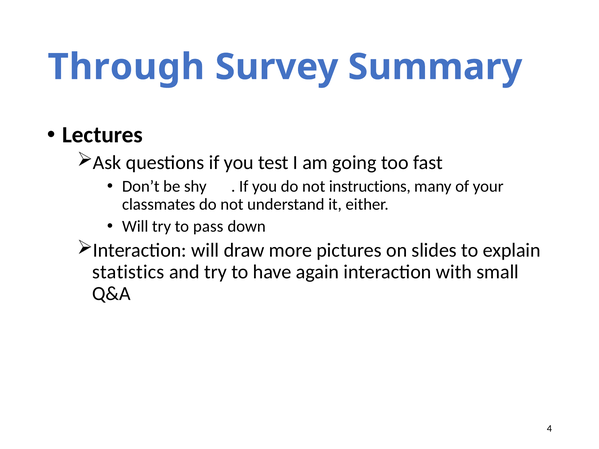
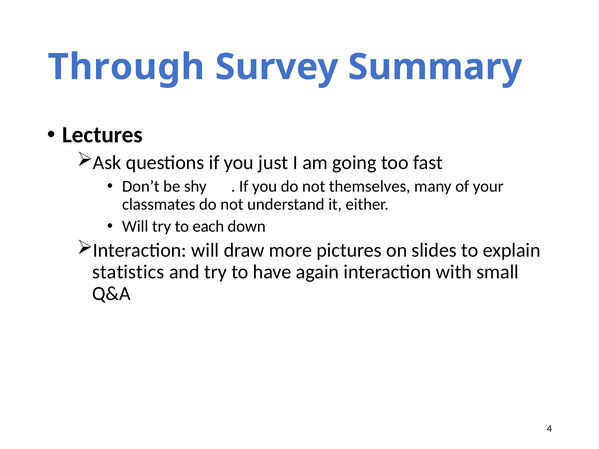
test: test -> just (273, 163)
instructions: instructions -> themselves (370, 186)
pass: pass -> each (208, 227)
